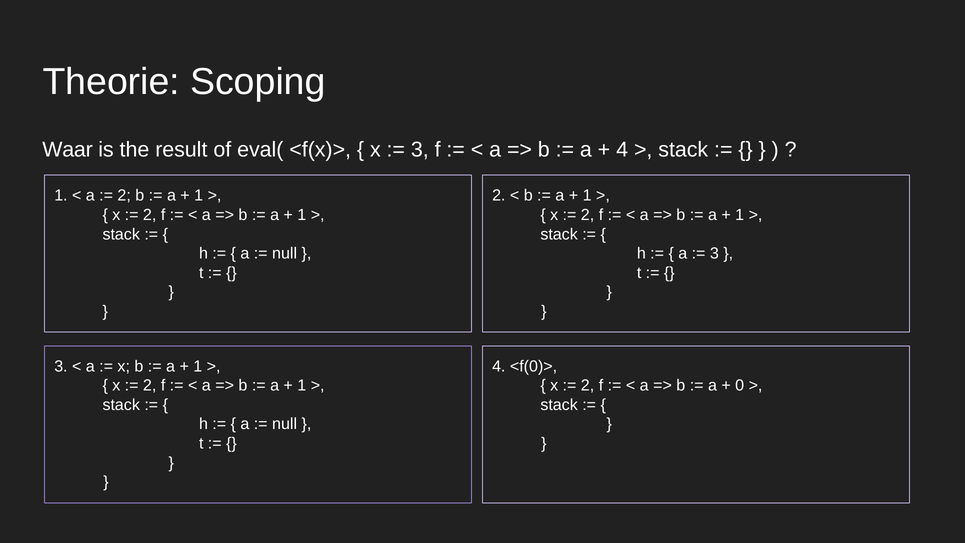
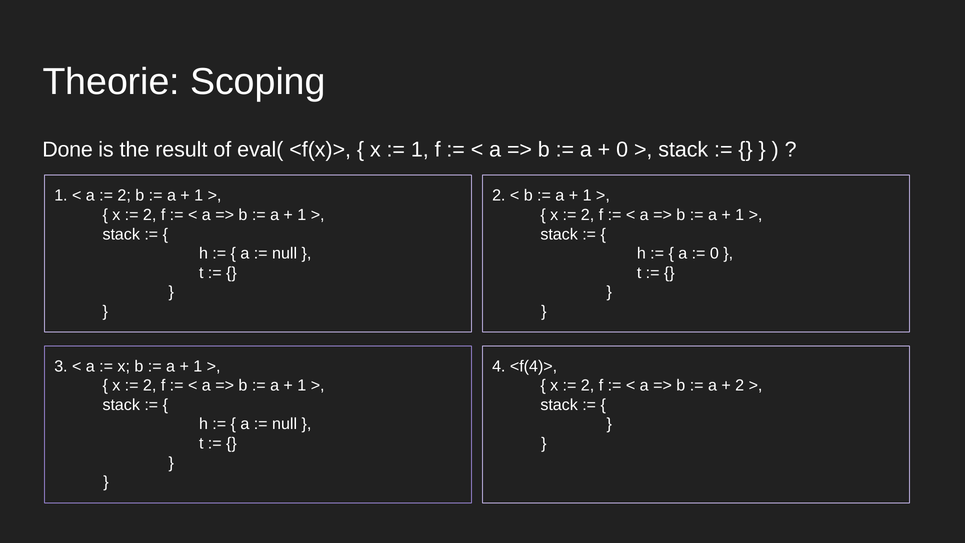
Waar: Waar -> Done (68, 149)
3: 3 -> 1 (420, 149)
4: 4 -> 0 (622, 149)
3: 3 -> 0 (714, 253)
<f(0)>: <f(0)> -> <f(4)> (534, 366)
0: 0 -> 2 (740, 385)
